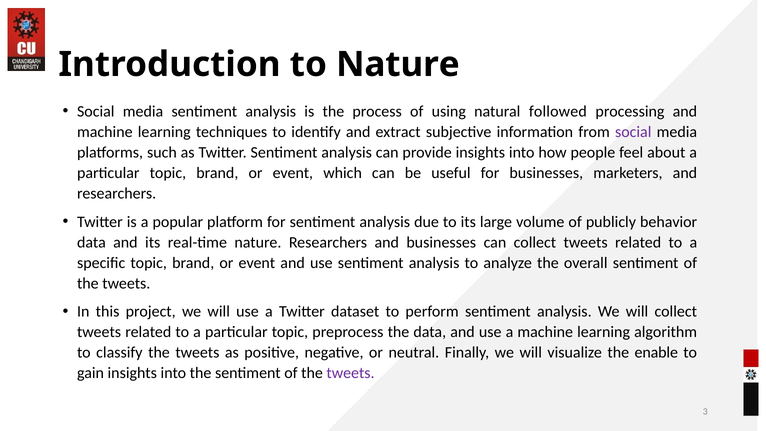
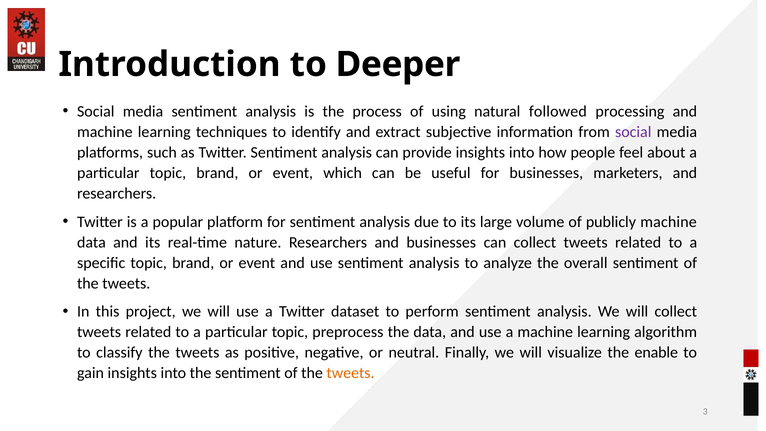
to Nature: Nature -> Deeper (398, 64)
publicly behavior: behavior -> machine (669, 222)
tweets colour: purple -> orange (351, 373)
